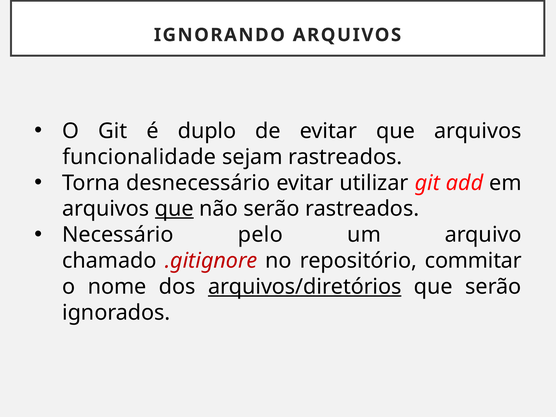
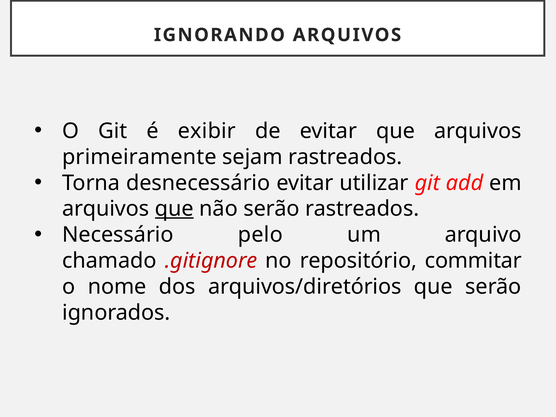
duplo: duplo -> exibir (207, 131)
funcionalidade: funcionalidade -> primeiramente (139, 157)
arquivos/diretórios underline: present -> none (305, 287)
